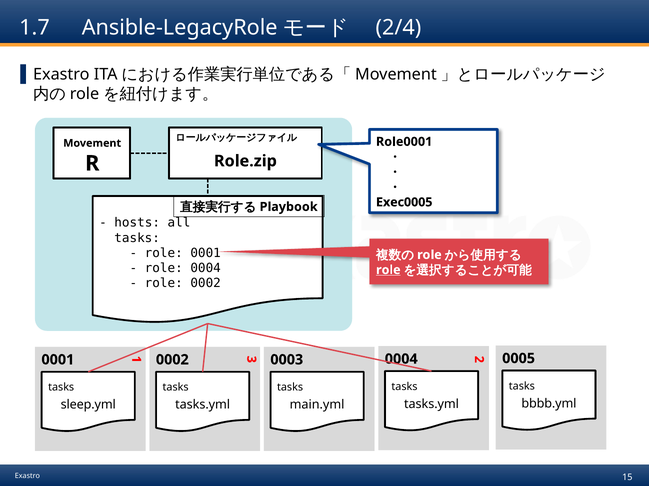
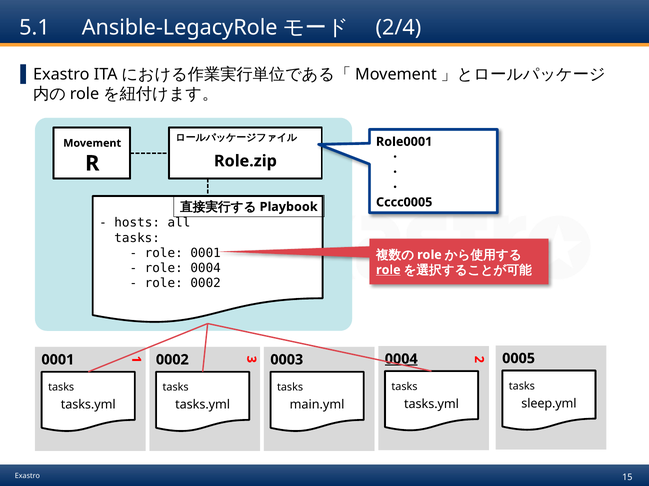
1.7: 1.7 -> 5.1 (35, 28)
Exec0005: Exec0005 -> Cccc0005 (404, 203)
0004 underline: none -> present (401, 359)
bbbb.yml: bbbb.yml -> sleep.yml (549, 404)
sleep.yml: sleep.yml -> tasks.yml (88, 405)
